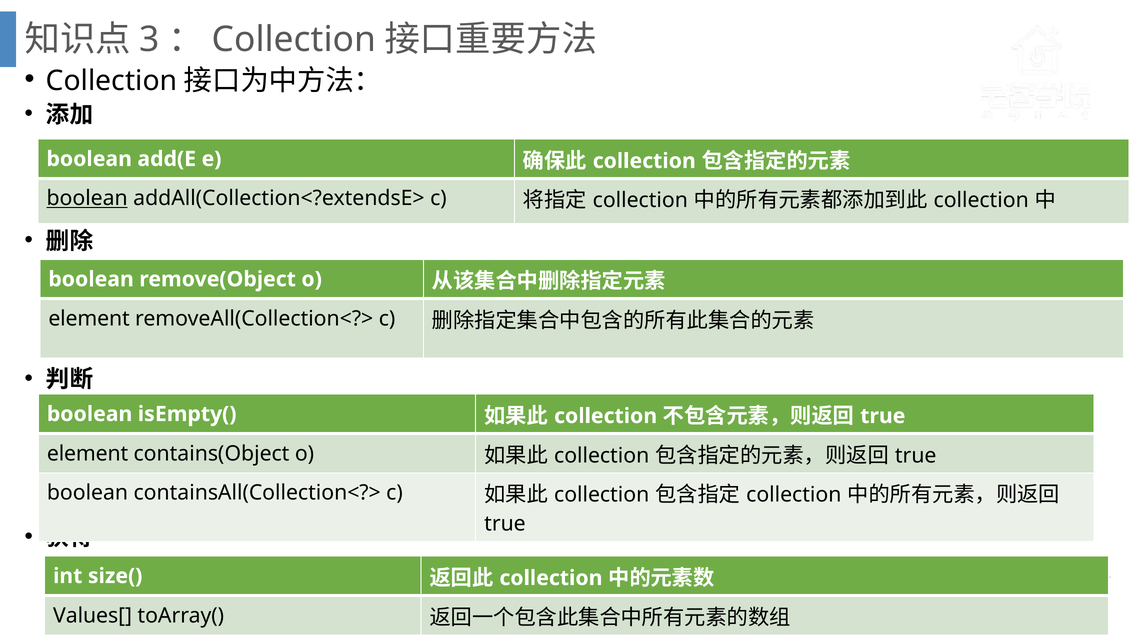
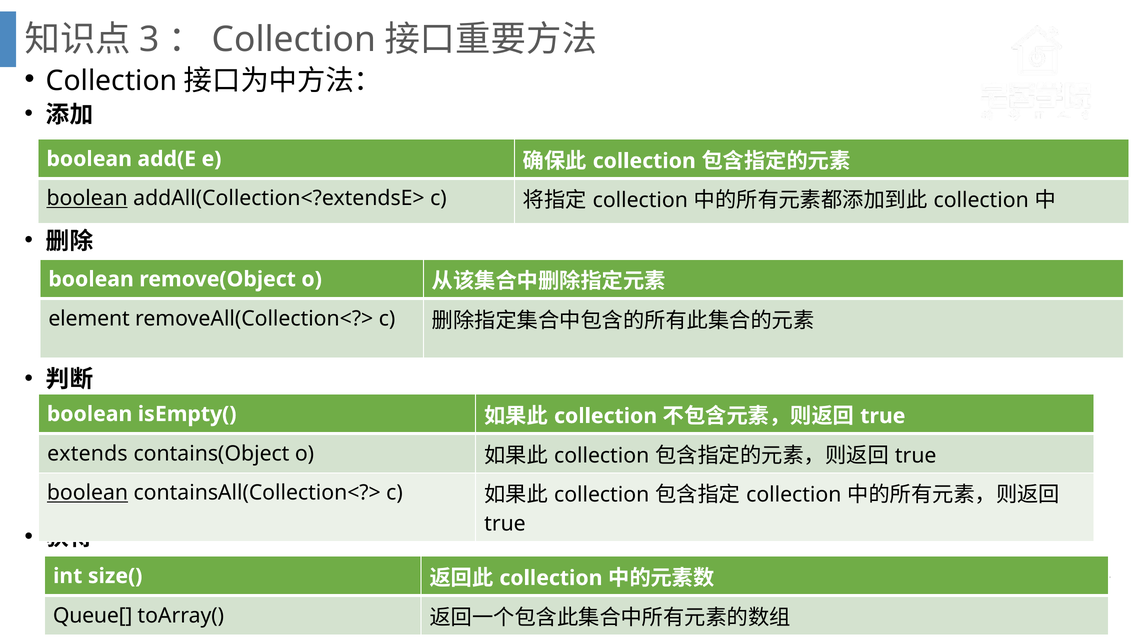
element: element -> extends (87, 453)
boolean underline: none -> present (88, 492)
Values[: Values[ -> Queue[ (93, 615)
